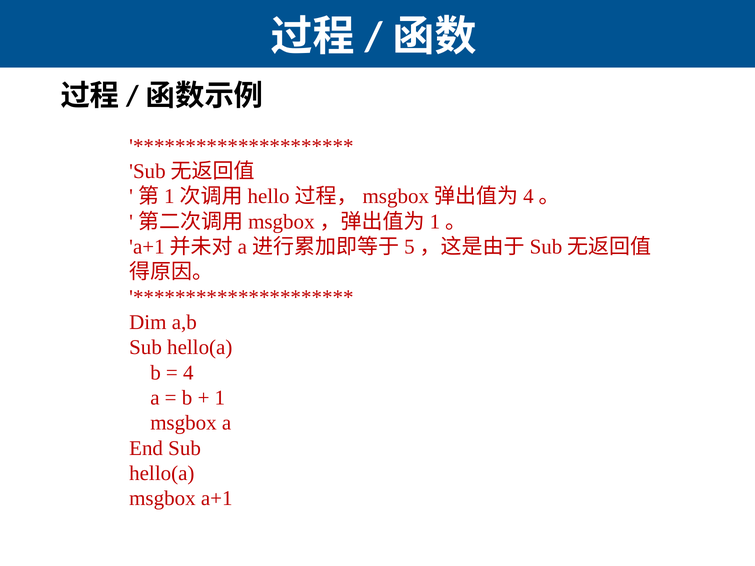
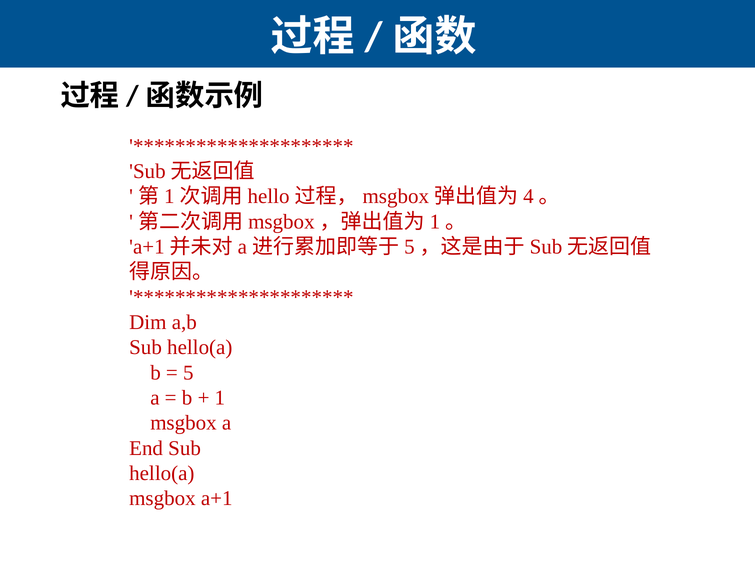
4: 4 -> 5 (188, 373)
